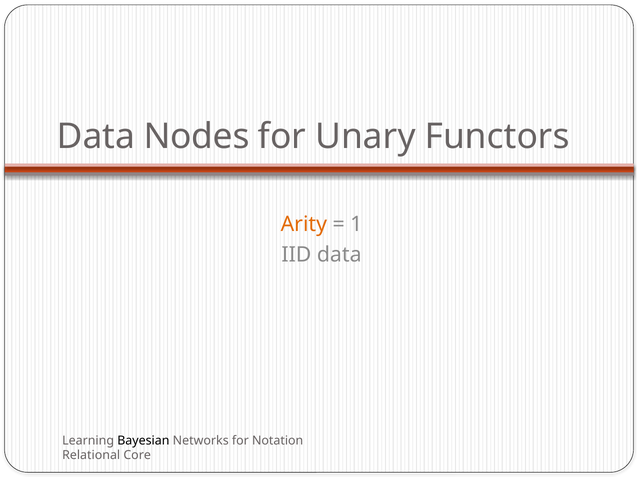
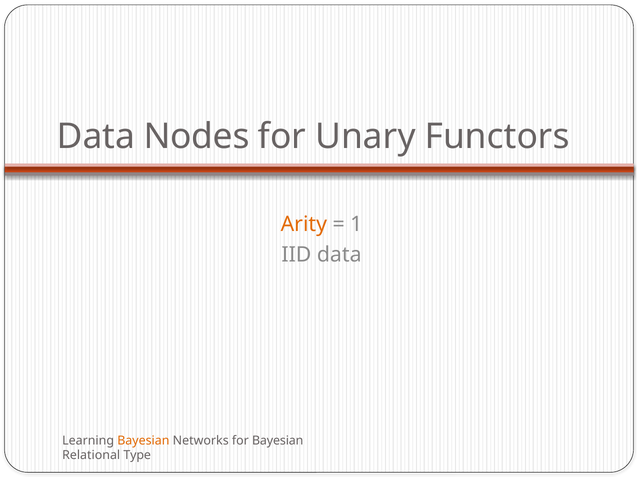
Bayesian colour: black -> orange (143, 440)
for Notation: Notation -> Bayesian (278, 440)
Core: Core -> Type (137, 455)
